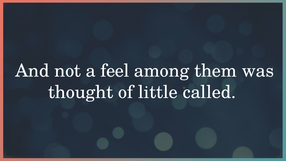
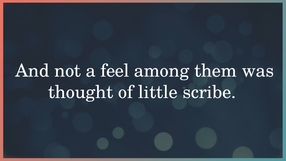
called: called -> scribe (209, 92)
